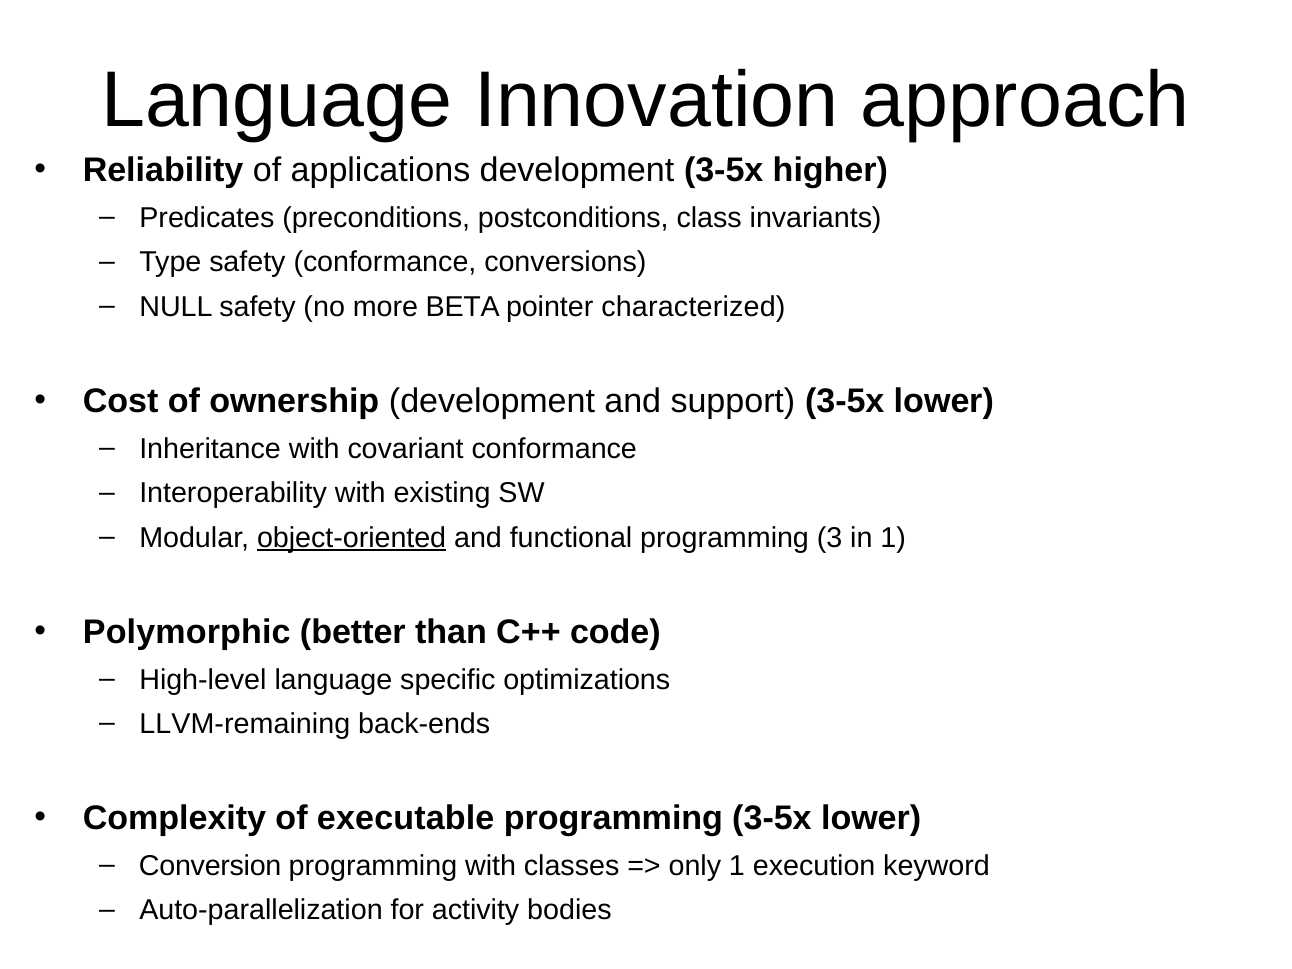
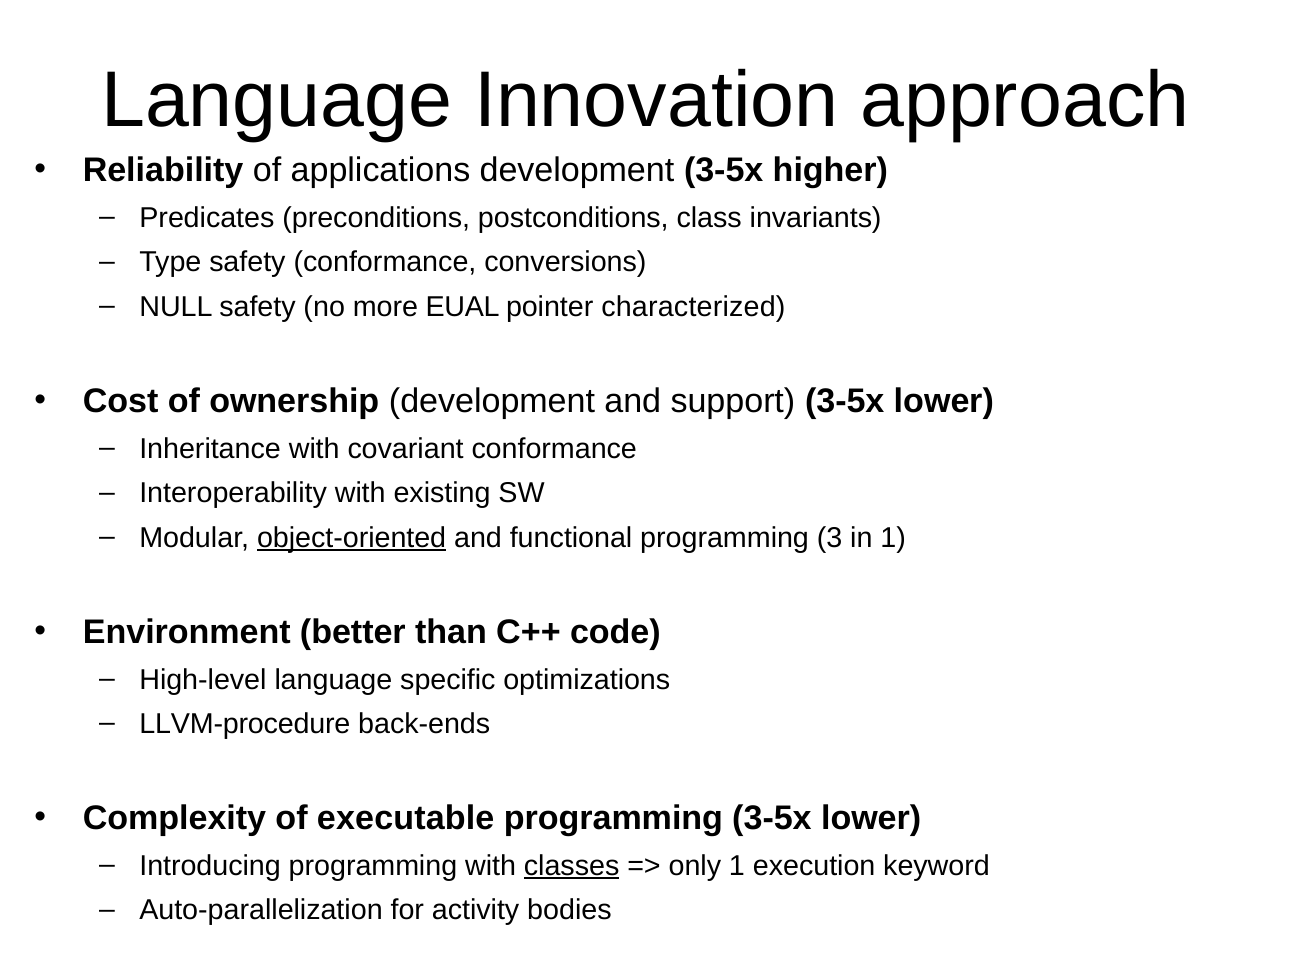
BETA: BETA -> EUAL (463, 307)
Polymorphic: Polymorphic -> Environment (187, 632)
LLVM-remaining: LLVM-remaining -> LLVM-procedure (245, 724)
Conversion: Conversion -> Introducing (210, 866)
classes underline: none -> present (572, 866)
